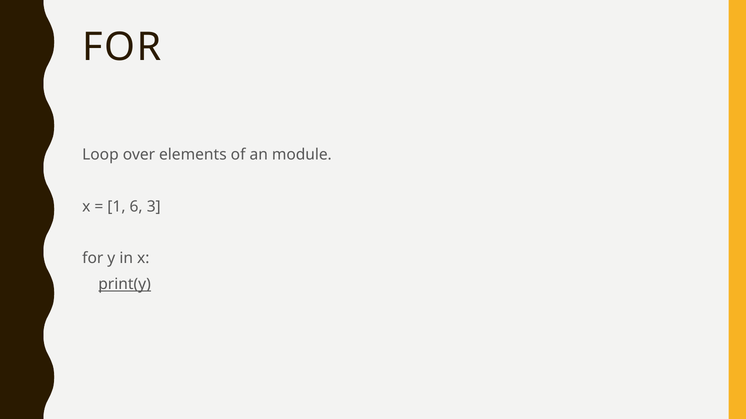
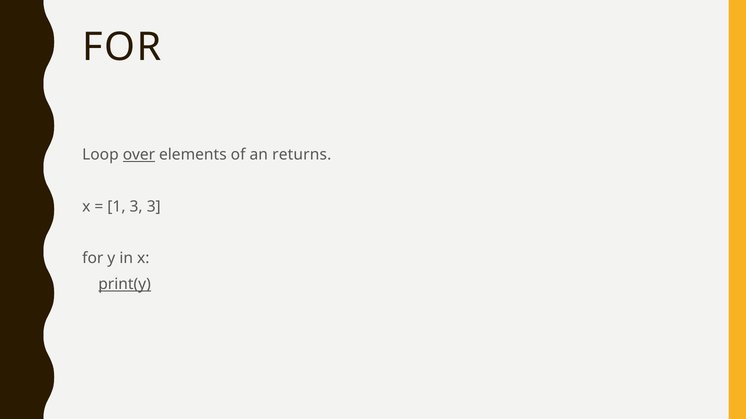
over underline: none -> present (139, 155)
module: module -> returns (302, 155)
1 6: 6 -> 3 (136, 207)
